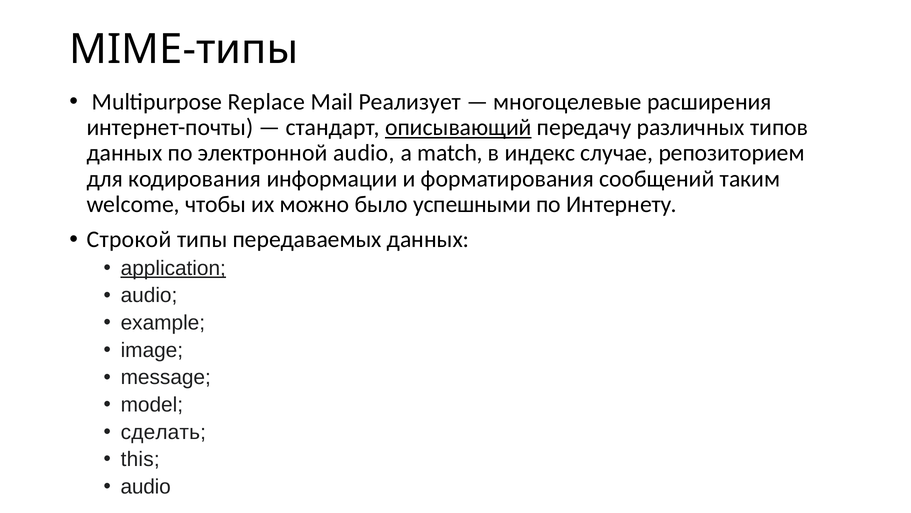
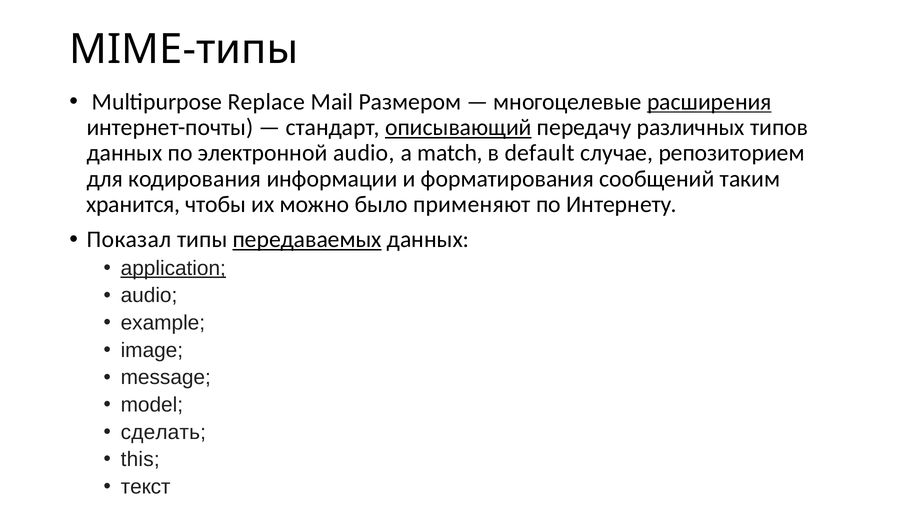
Реализует: Реализует -> Размером (410, 102)
расширения underline: none -> present (709, 102)
индекс: индекс -> default (540, 153)
welcome: welcome -> хранится (133, 204)
успешными: успешными -> применяют (472, 204)
Строкой: Строкой -> Показал (129, 239)
передаваемых underline: none -> present (307, 239)
audio: audio -> текст (146, 486)
